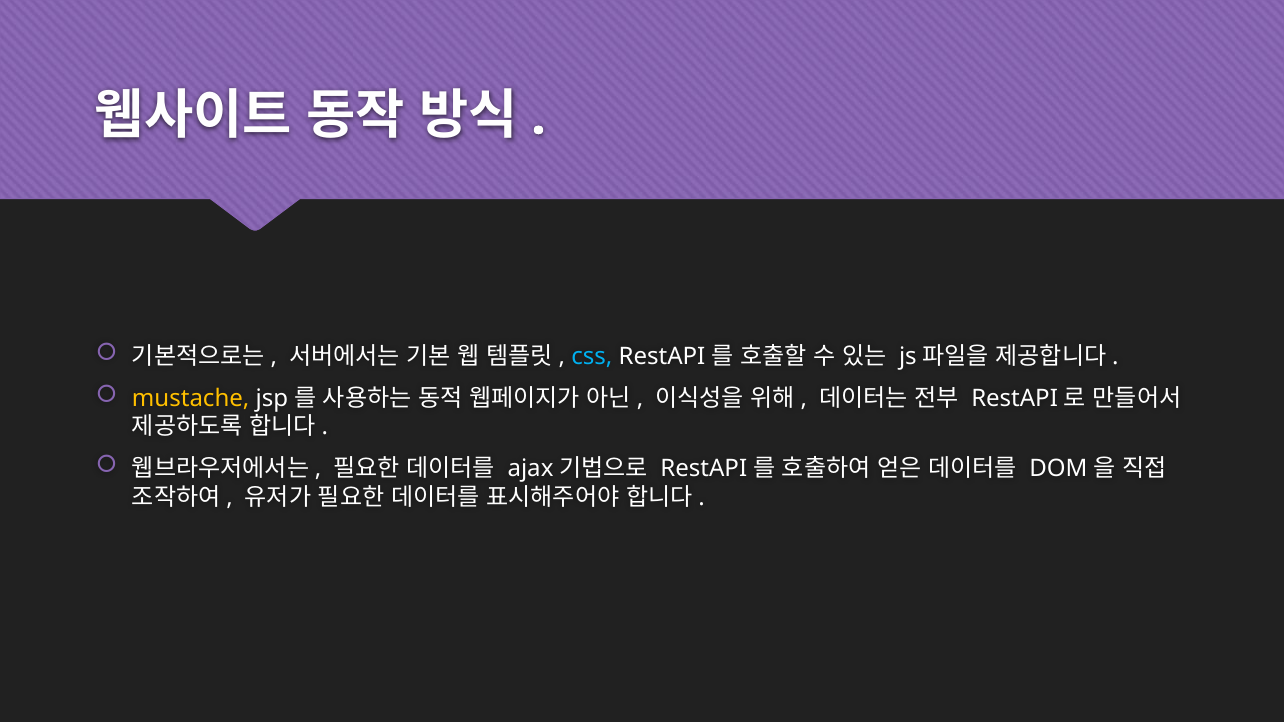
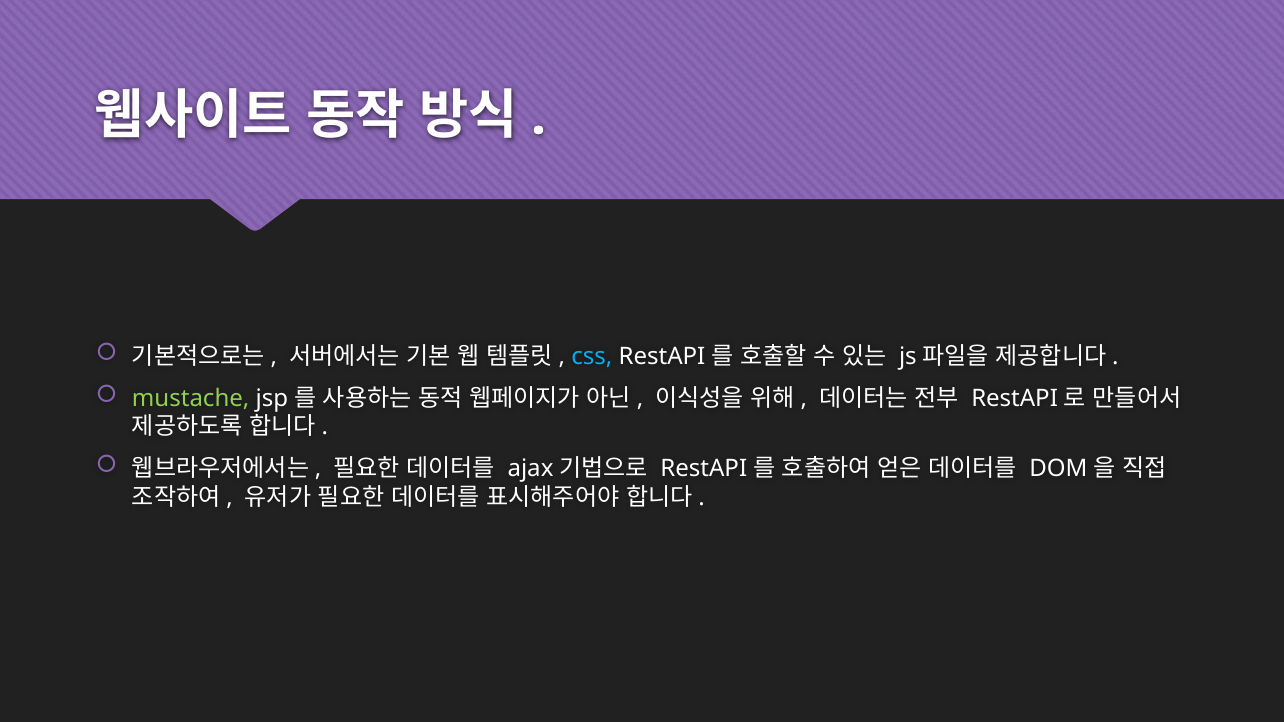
mustache colour: yellow -> light green (191, 398)
